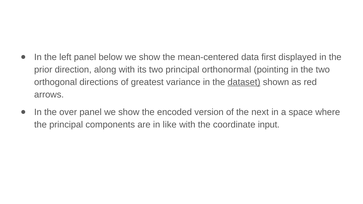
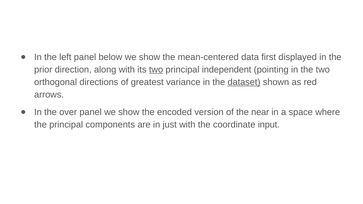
two underline: none -> present (156, 70)
orthonormal: orthonormal -> independent (227, 70)
next: next -> near (260, 112)
like: like -> just (170, 125)
